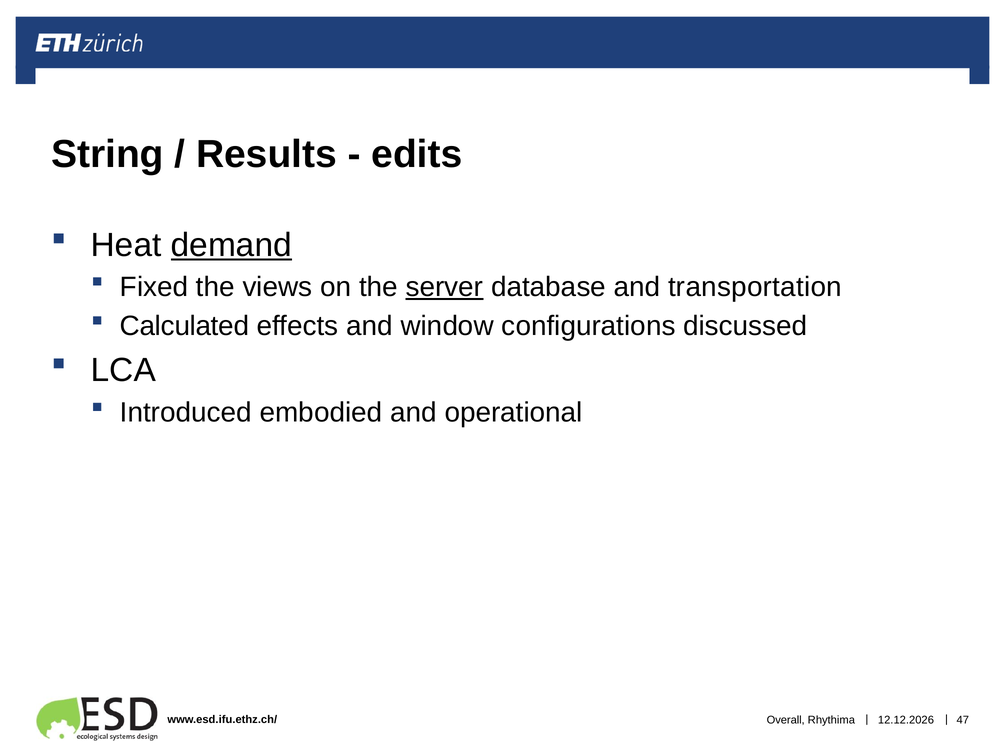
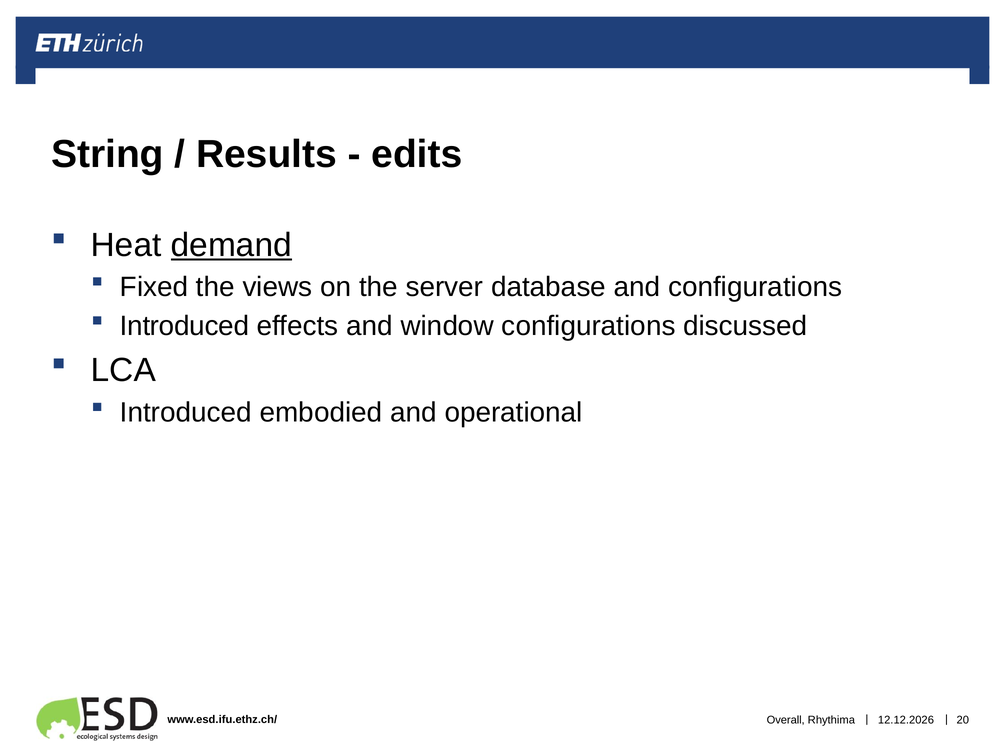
server underline: present -> none (444, 287)
and transportation: transportation -> configurations (755, 287)
Calculated: Calculated -> Introduced (185, 326)
47: 47 -> 20 (963, 720)
